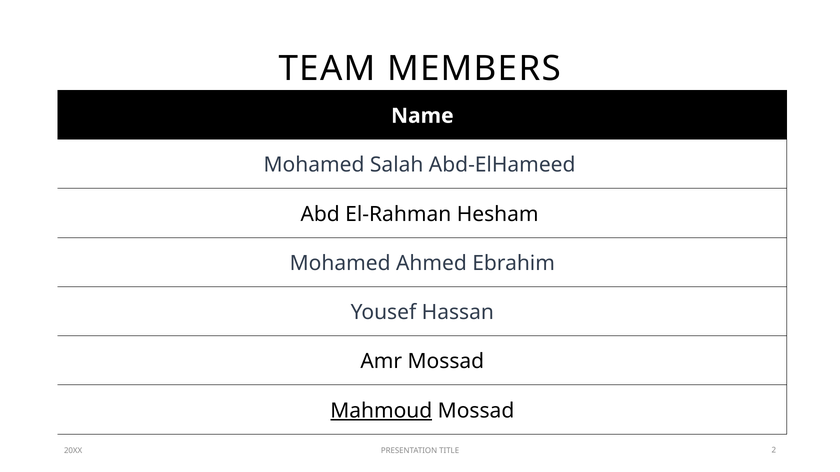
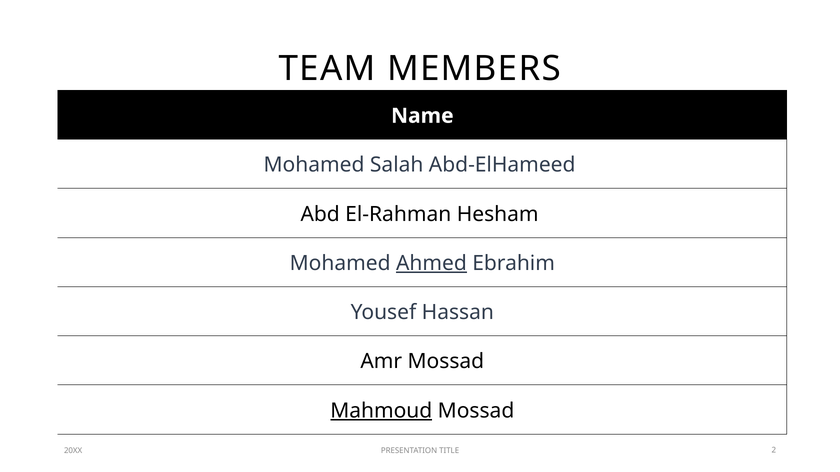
Ahmed underline: none -> present (431, 264)
